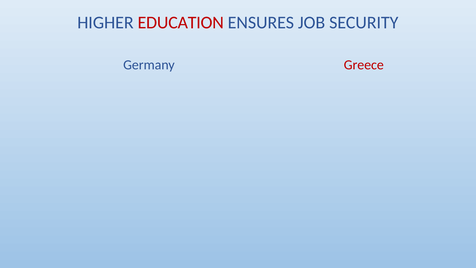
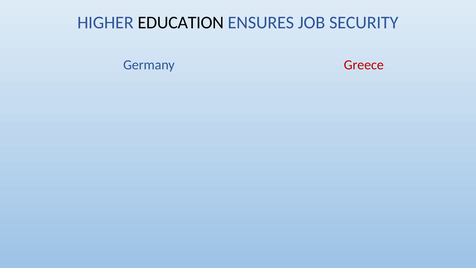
EDUCATION colour: red -> black (181, 23)
